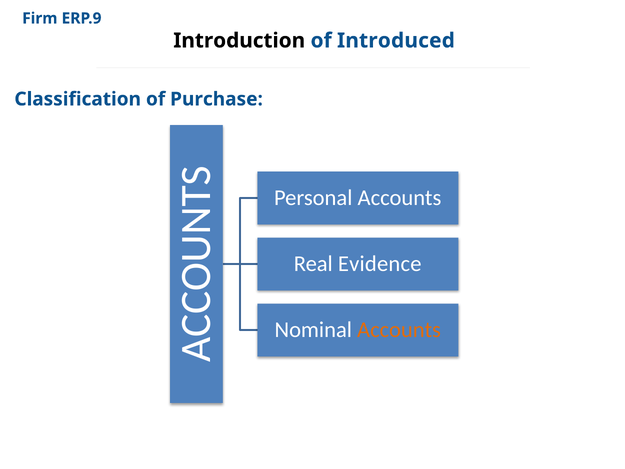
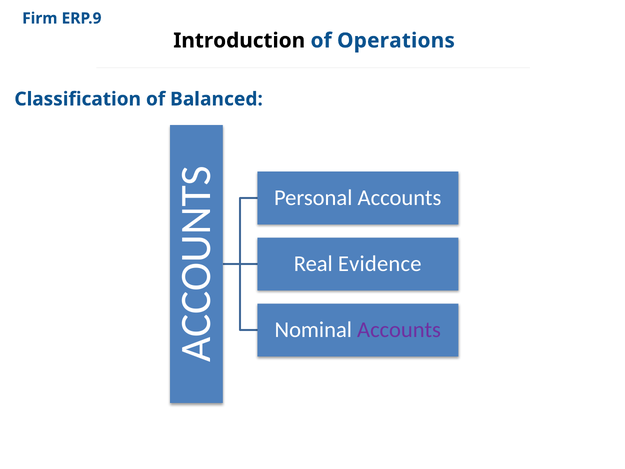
Introduced: Introduced -> Operations (396, 41)
Purchase: Purchase -> Balanced (216, 99)
Accounts colour: orange -> purple (399, 330)
